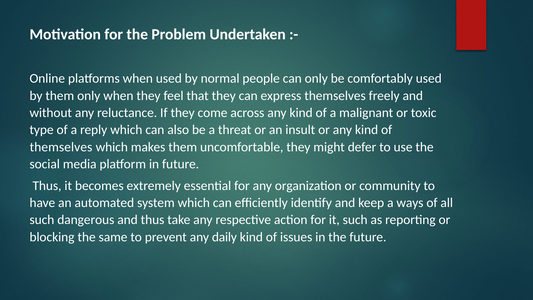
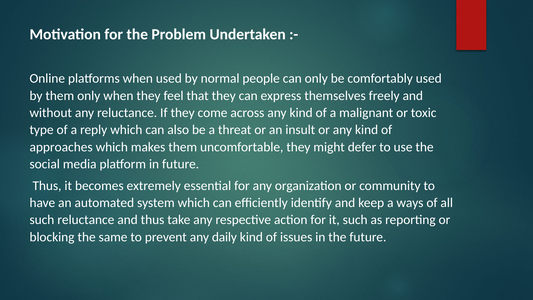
themselves: themselves -> approaches (61, 147)
such dangerous: dangerous -> reluctance (86, 220)
